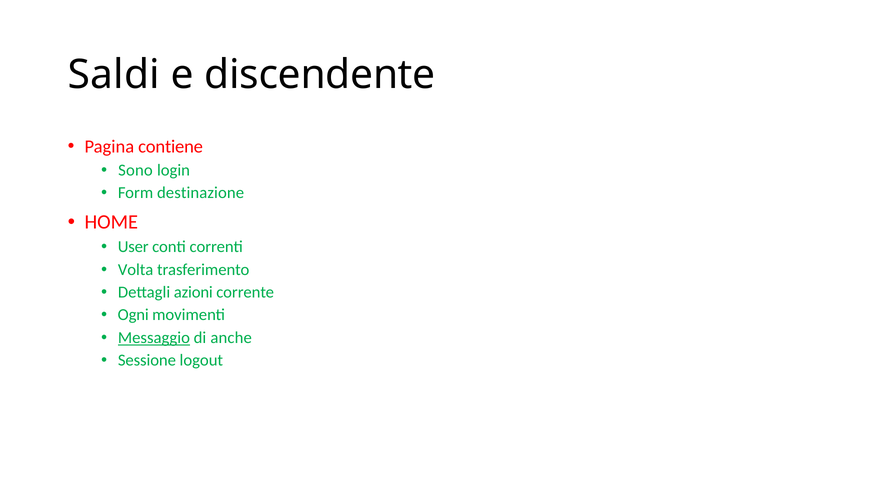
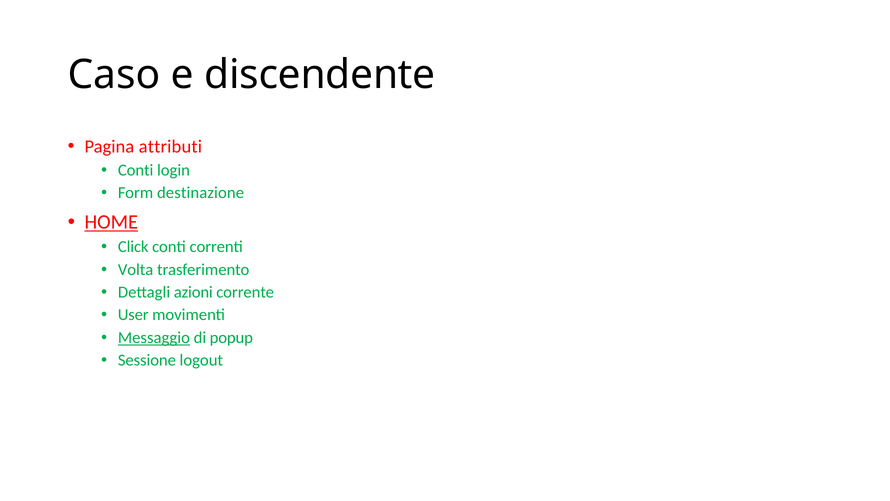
Saldi: Saldi -> Caso (114, 75)
contiene: contiene -> attributi (170, 147)
Sono: Sono -> Conti (136, 170)
HOME underline: none -> present (111, 222)
User: User -> Click (133, 247)
Ogni: Ogni -> User (133, 315)
anche: anche -> popup (231, 337)
